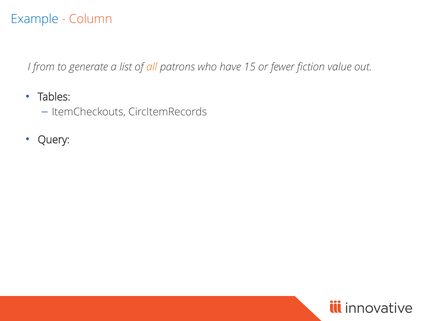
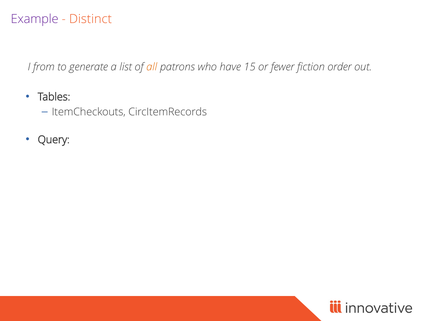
Example colour: blue -> purple (35, 19)
Column: Column -> Distinct (90, 19)
value: value -> order (340, 67)
